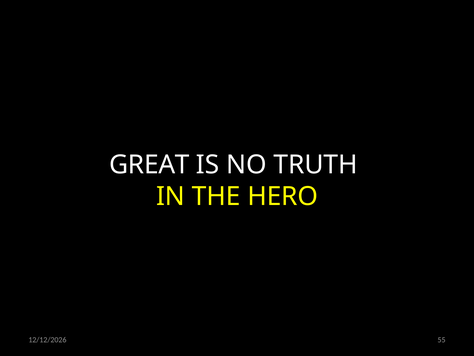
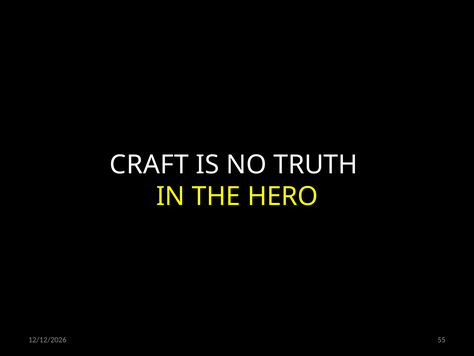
GREAT: GREAT -> CRAFT (149, 164)
